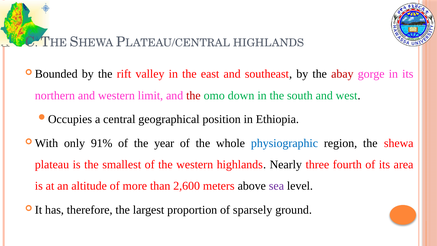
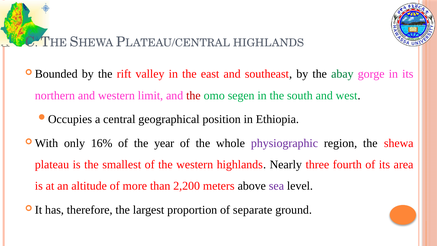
abay colour: red -> green (342, 74)
down: down -> segen (241, 95)
91%: 91% -> 16% (102, 143)
physiographic colour: blue -> purple (284, 143)
2,600: 2,600 -> 2,200 (187, 186)
sparsely: sparsely -> separate (253, 210)
